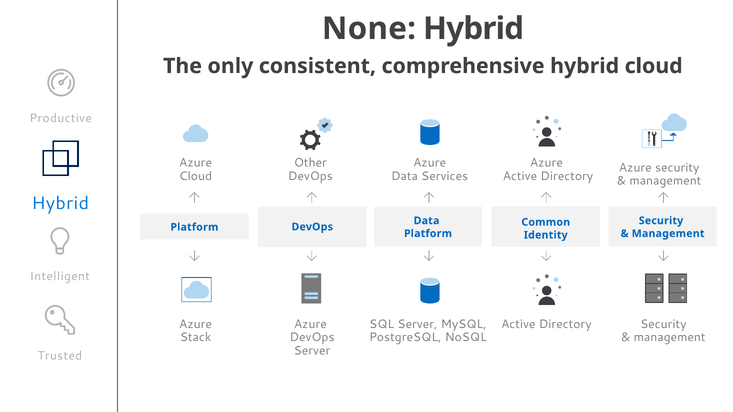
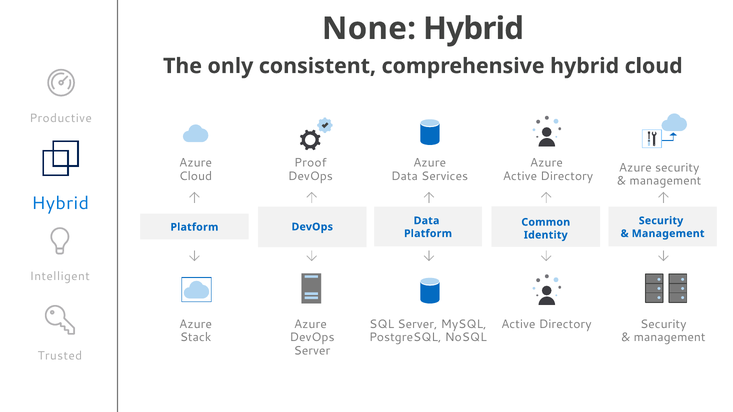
Other: Other -> Proof (310, 163)
